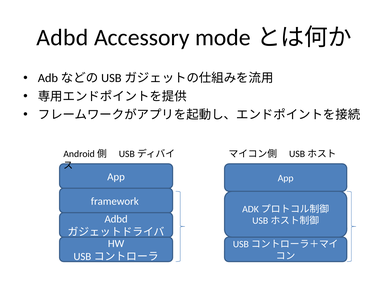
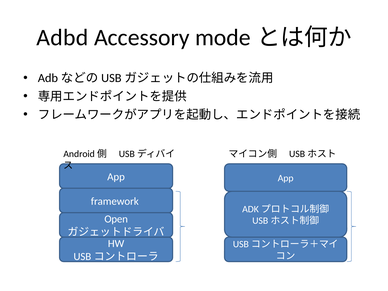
Adbd: Adbd -> Open (116, 219)
